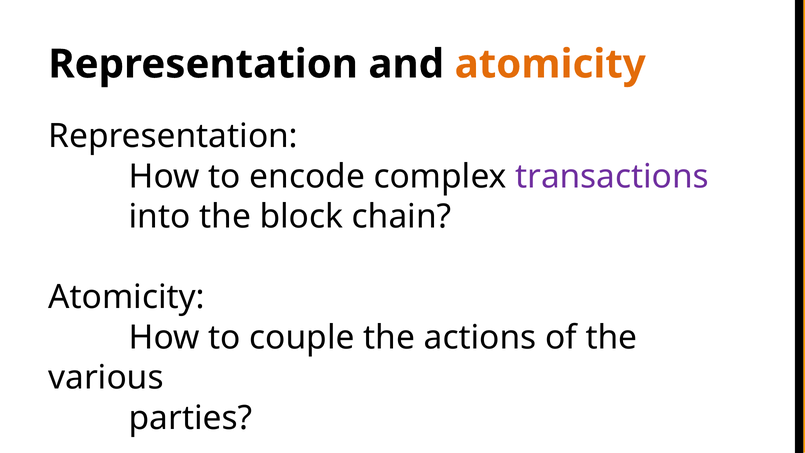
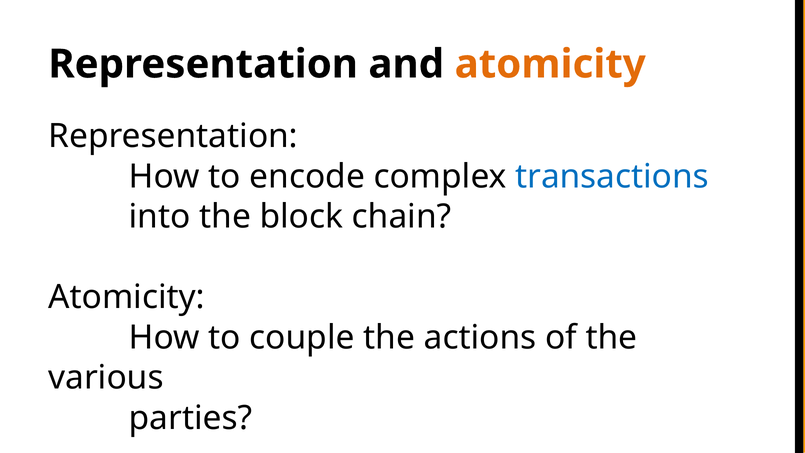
transactions colour: purple -> blue (612, 176)
